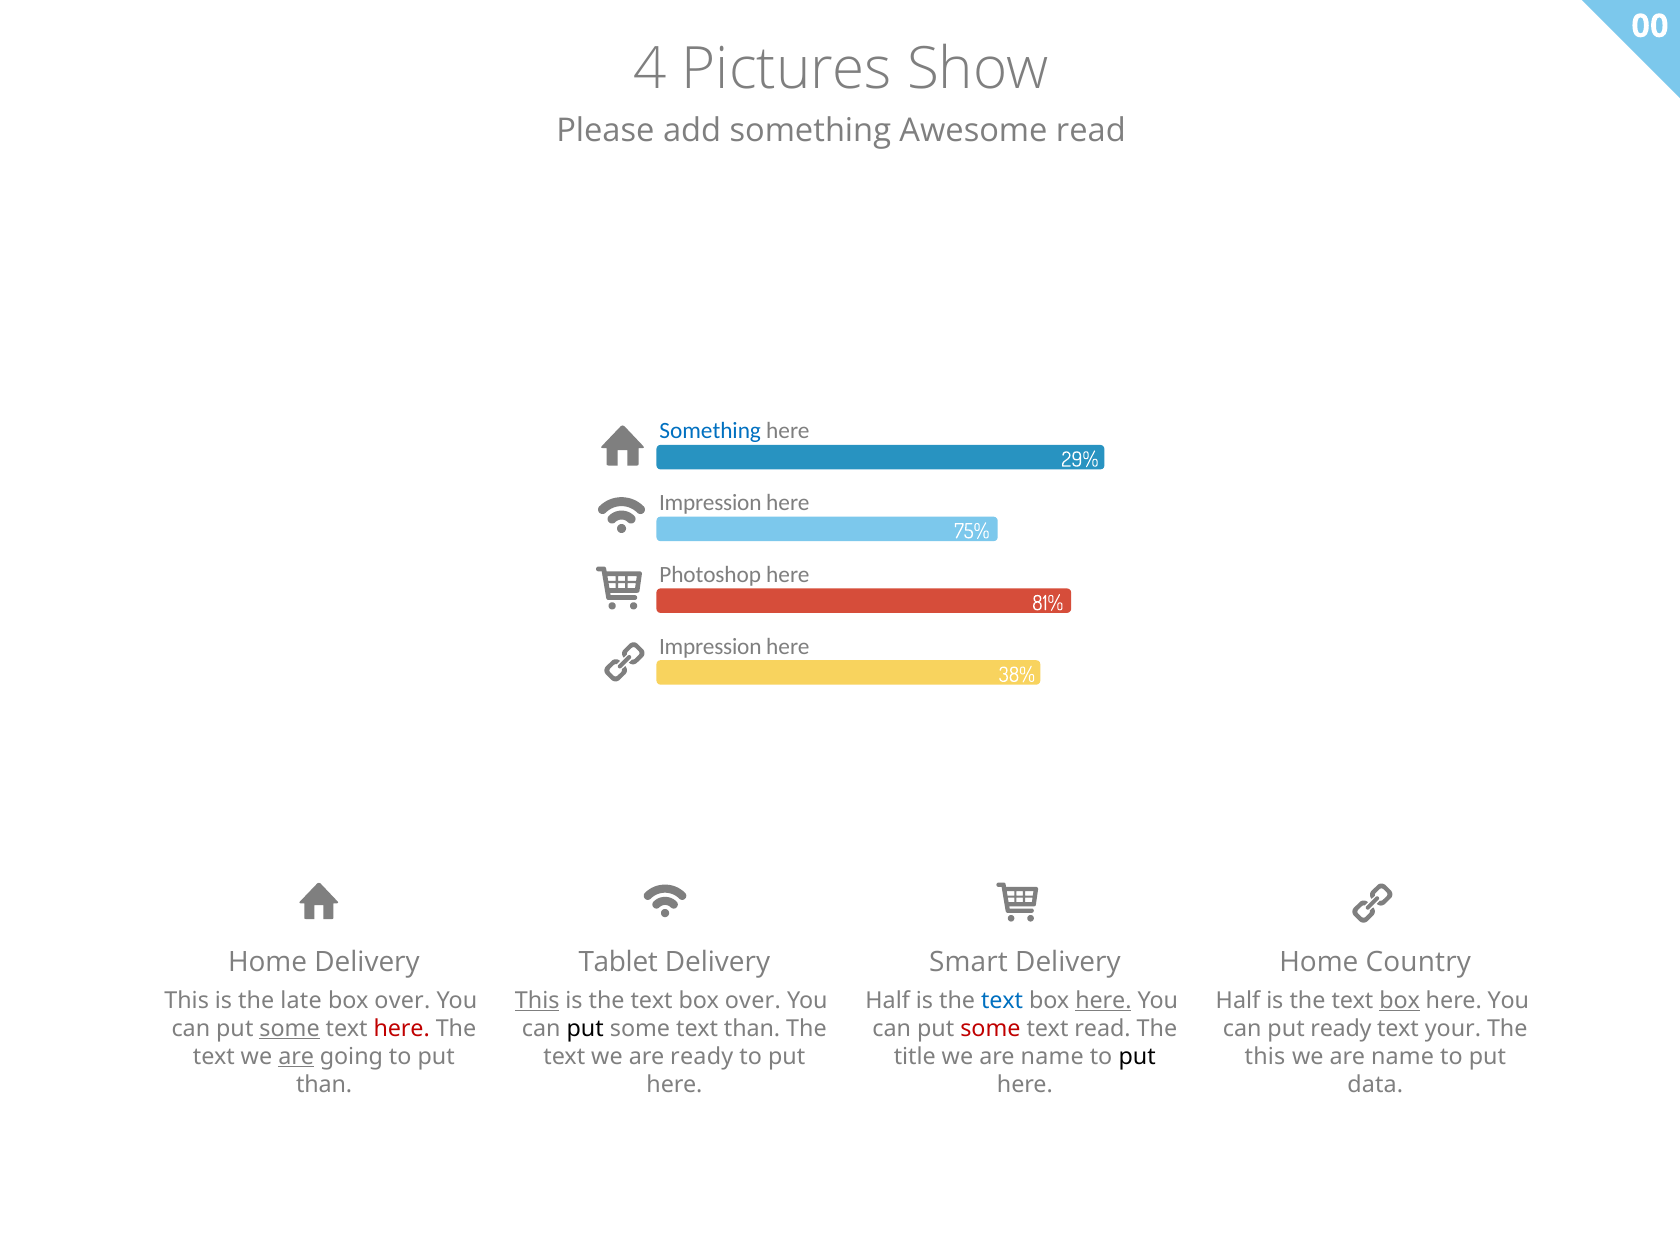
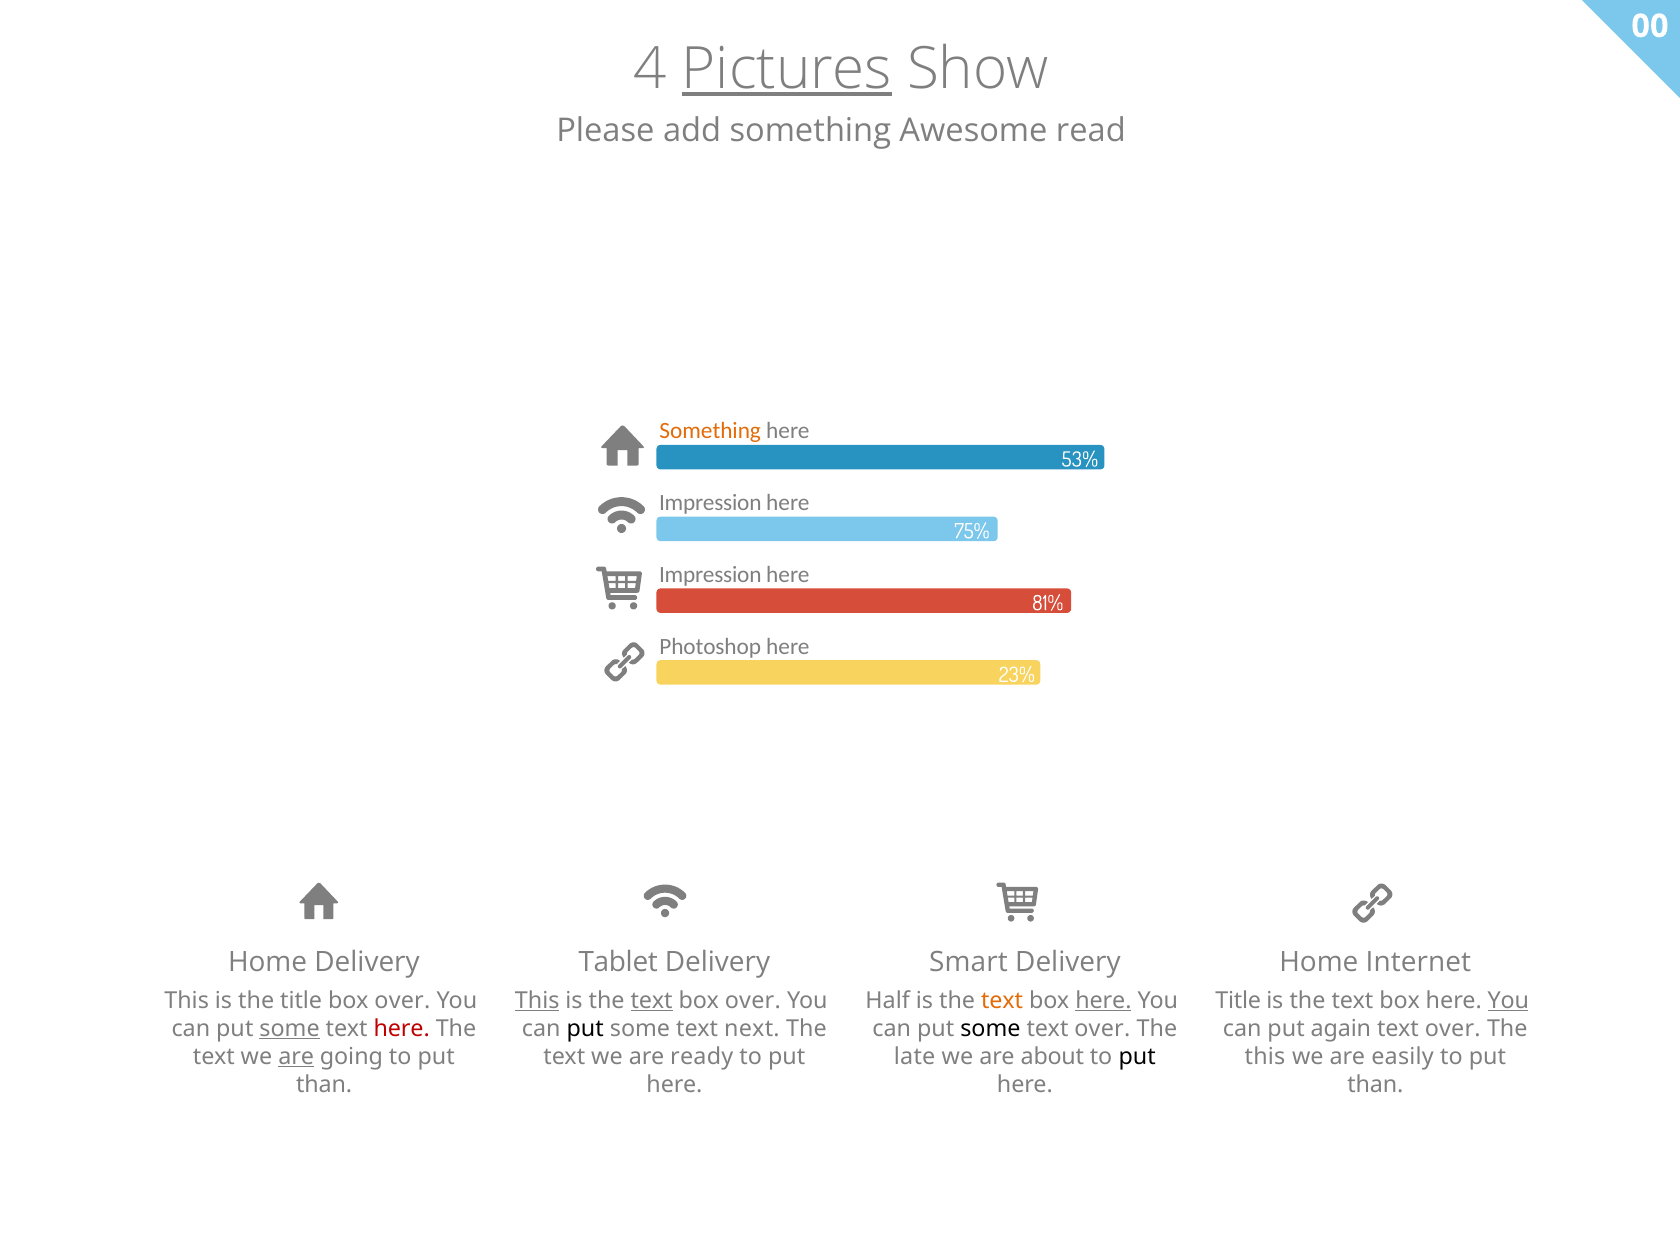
Pictures underline: none -> present (787, 69)
Something colour: blue -> orange (710, 431)
29%: 29% -> 53% (1080, 460)
Photoshop: Photoshop -> Impression (710, 575)
Impression: Impression -> Photoshop (710, 647)
38%: 38% -> 23% (1017, 675)
Country: Country -> Internet (1418, 963)
the late: late -> title (301, 1001)
text underline: none -> present (652, 1001)
text colour: blue -> orange (1002, 1001)
Half: Half -> Title (1238, 1001)
box underline: present -> none (1400, 1001)
You underline: none -> present (1508, 1001)
text than: than -> next (752, 1029)
some colour: red -> black (990, 1029)
read: read -> over (1102, 1029)
put ready: ready -> again (1341, 1029)
your: your -> over (1453, 1029)
title: title -> late (915, 1057)
name: name -> about (1052, 1057)
name: name -> easily (1403, 1057)
data: data -> than (1375, 1085)
